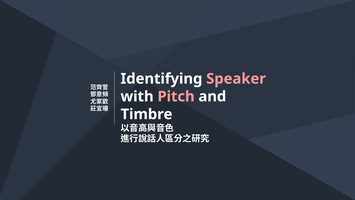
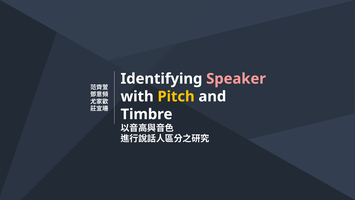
Pitch colour: pink -> yellow (176, 96)
